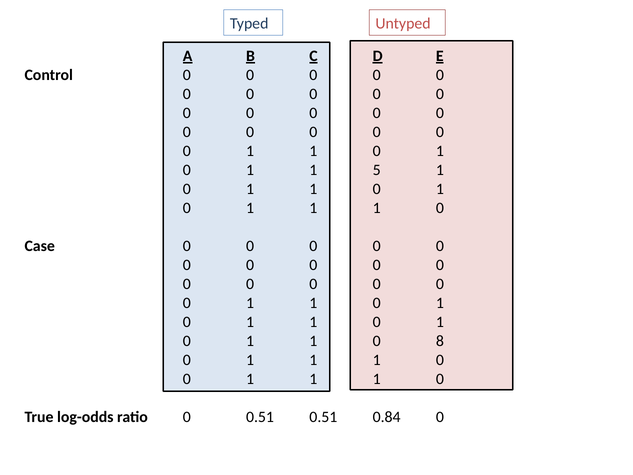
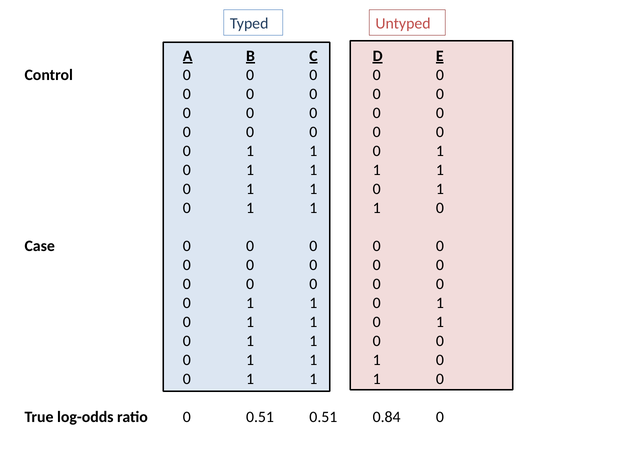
5: 5 -> 1 (377, 170)
8: 8 -> 0 (440, 341)
